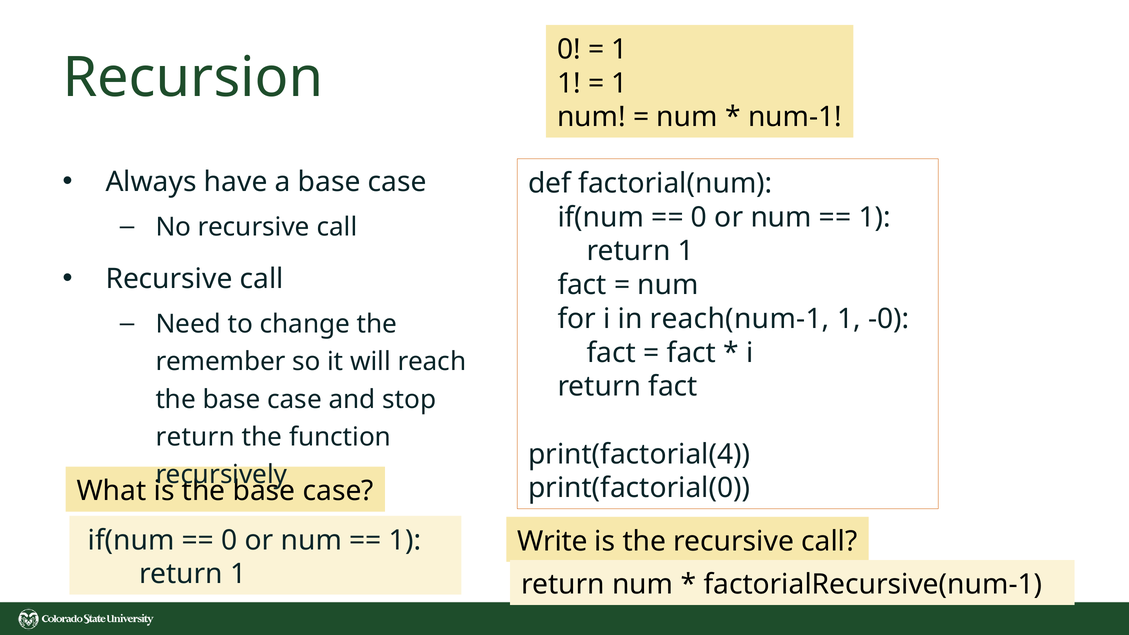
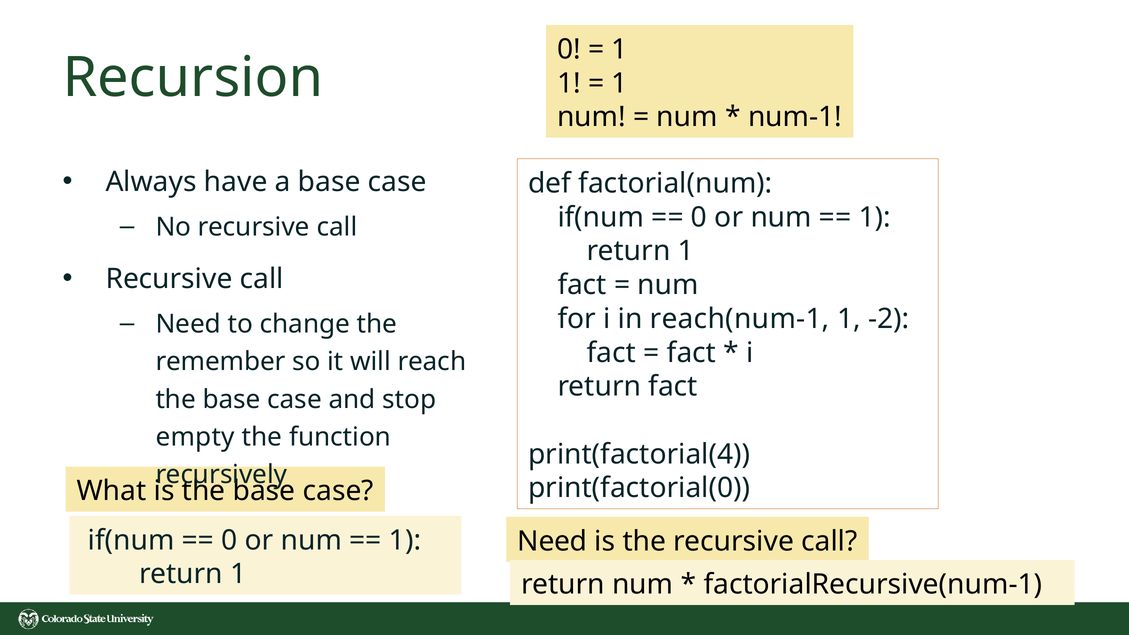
-0: -0 -> -2 (889, 319)
return: return -> empty (195, 437)
Write: Write -> Need (552, 541)
